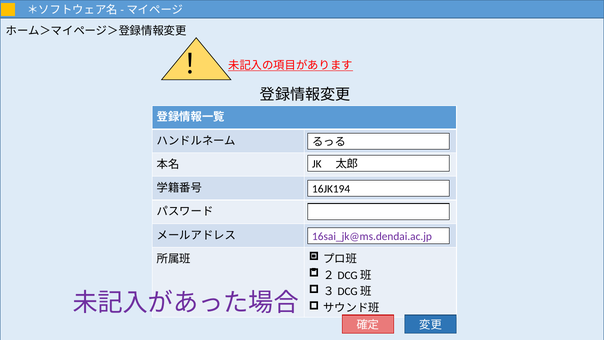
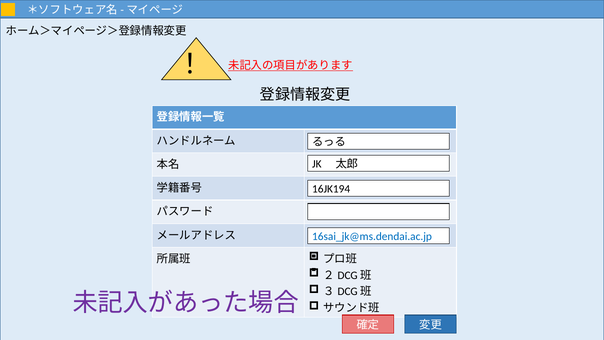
16sai_jk@ms.dendai.ac.jp colour: purple -> blue (372, 236)
